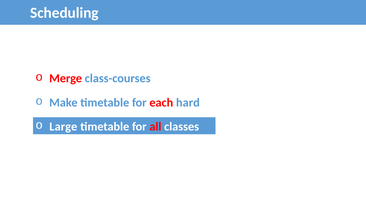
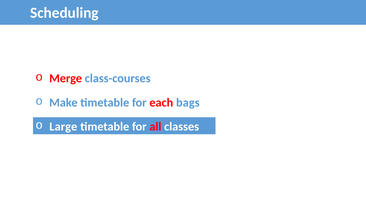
hard: hard -> bags (188, 102)
